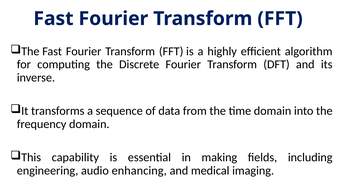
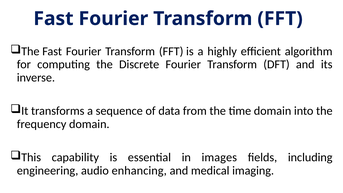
making: making -> images (219, 157)
